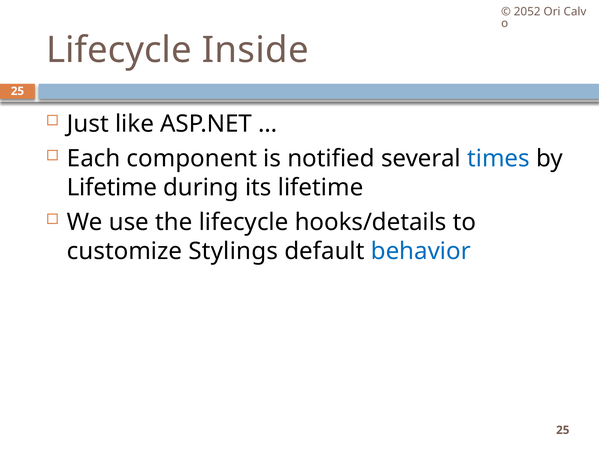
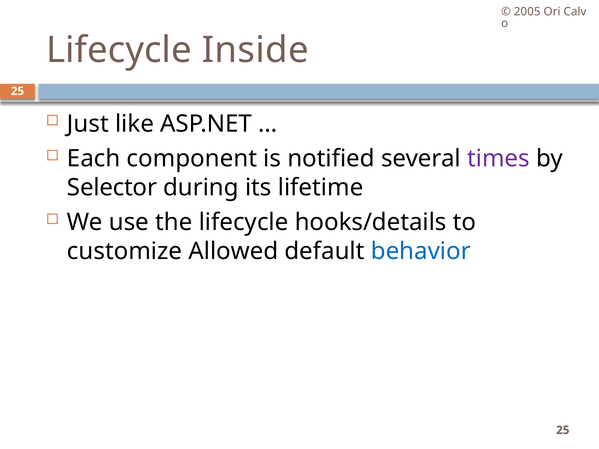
2052: 2052 -> 2005 (527, 12)
times colour: blue -> purple (498, 159)
Lifetime: Lifetime -> Selector (112, 188)
Stylings: Stylings -> Allowed (233, 251)
